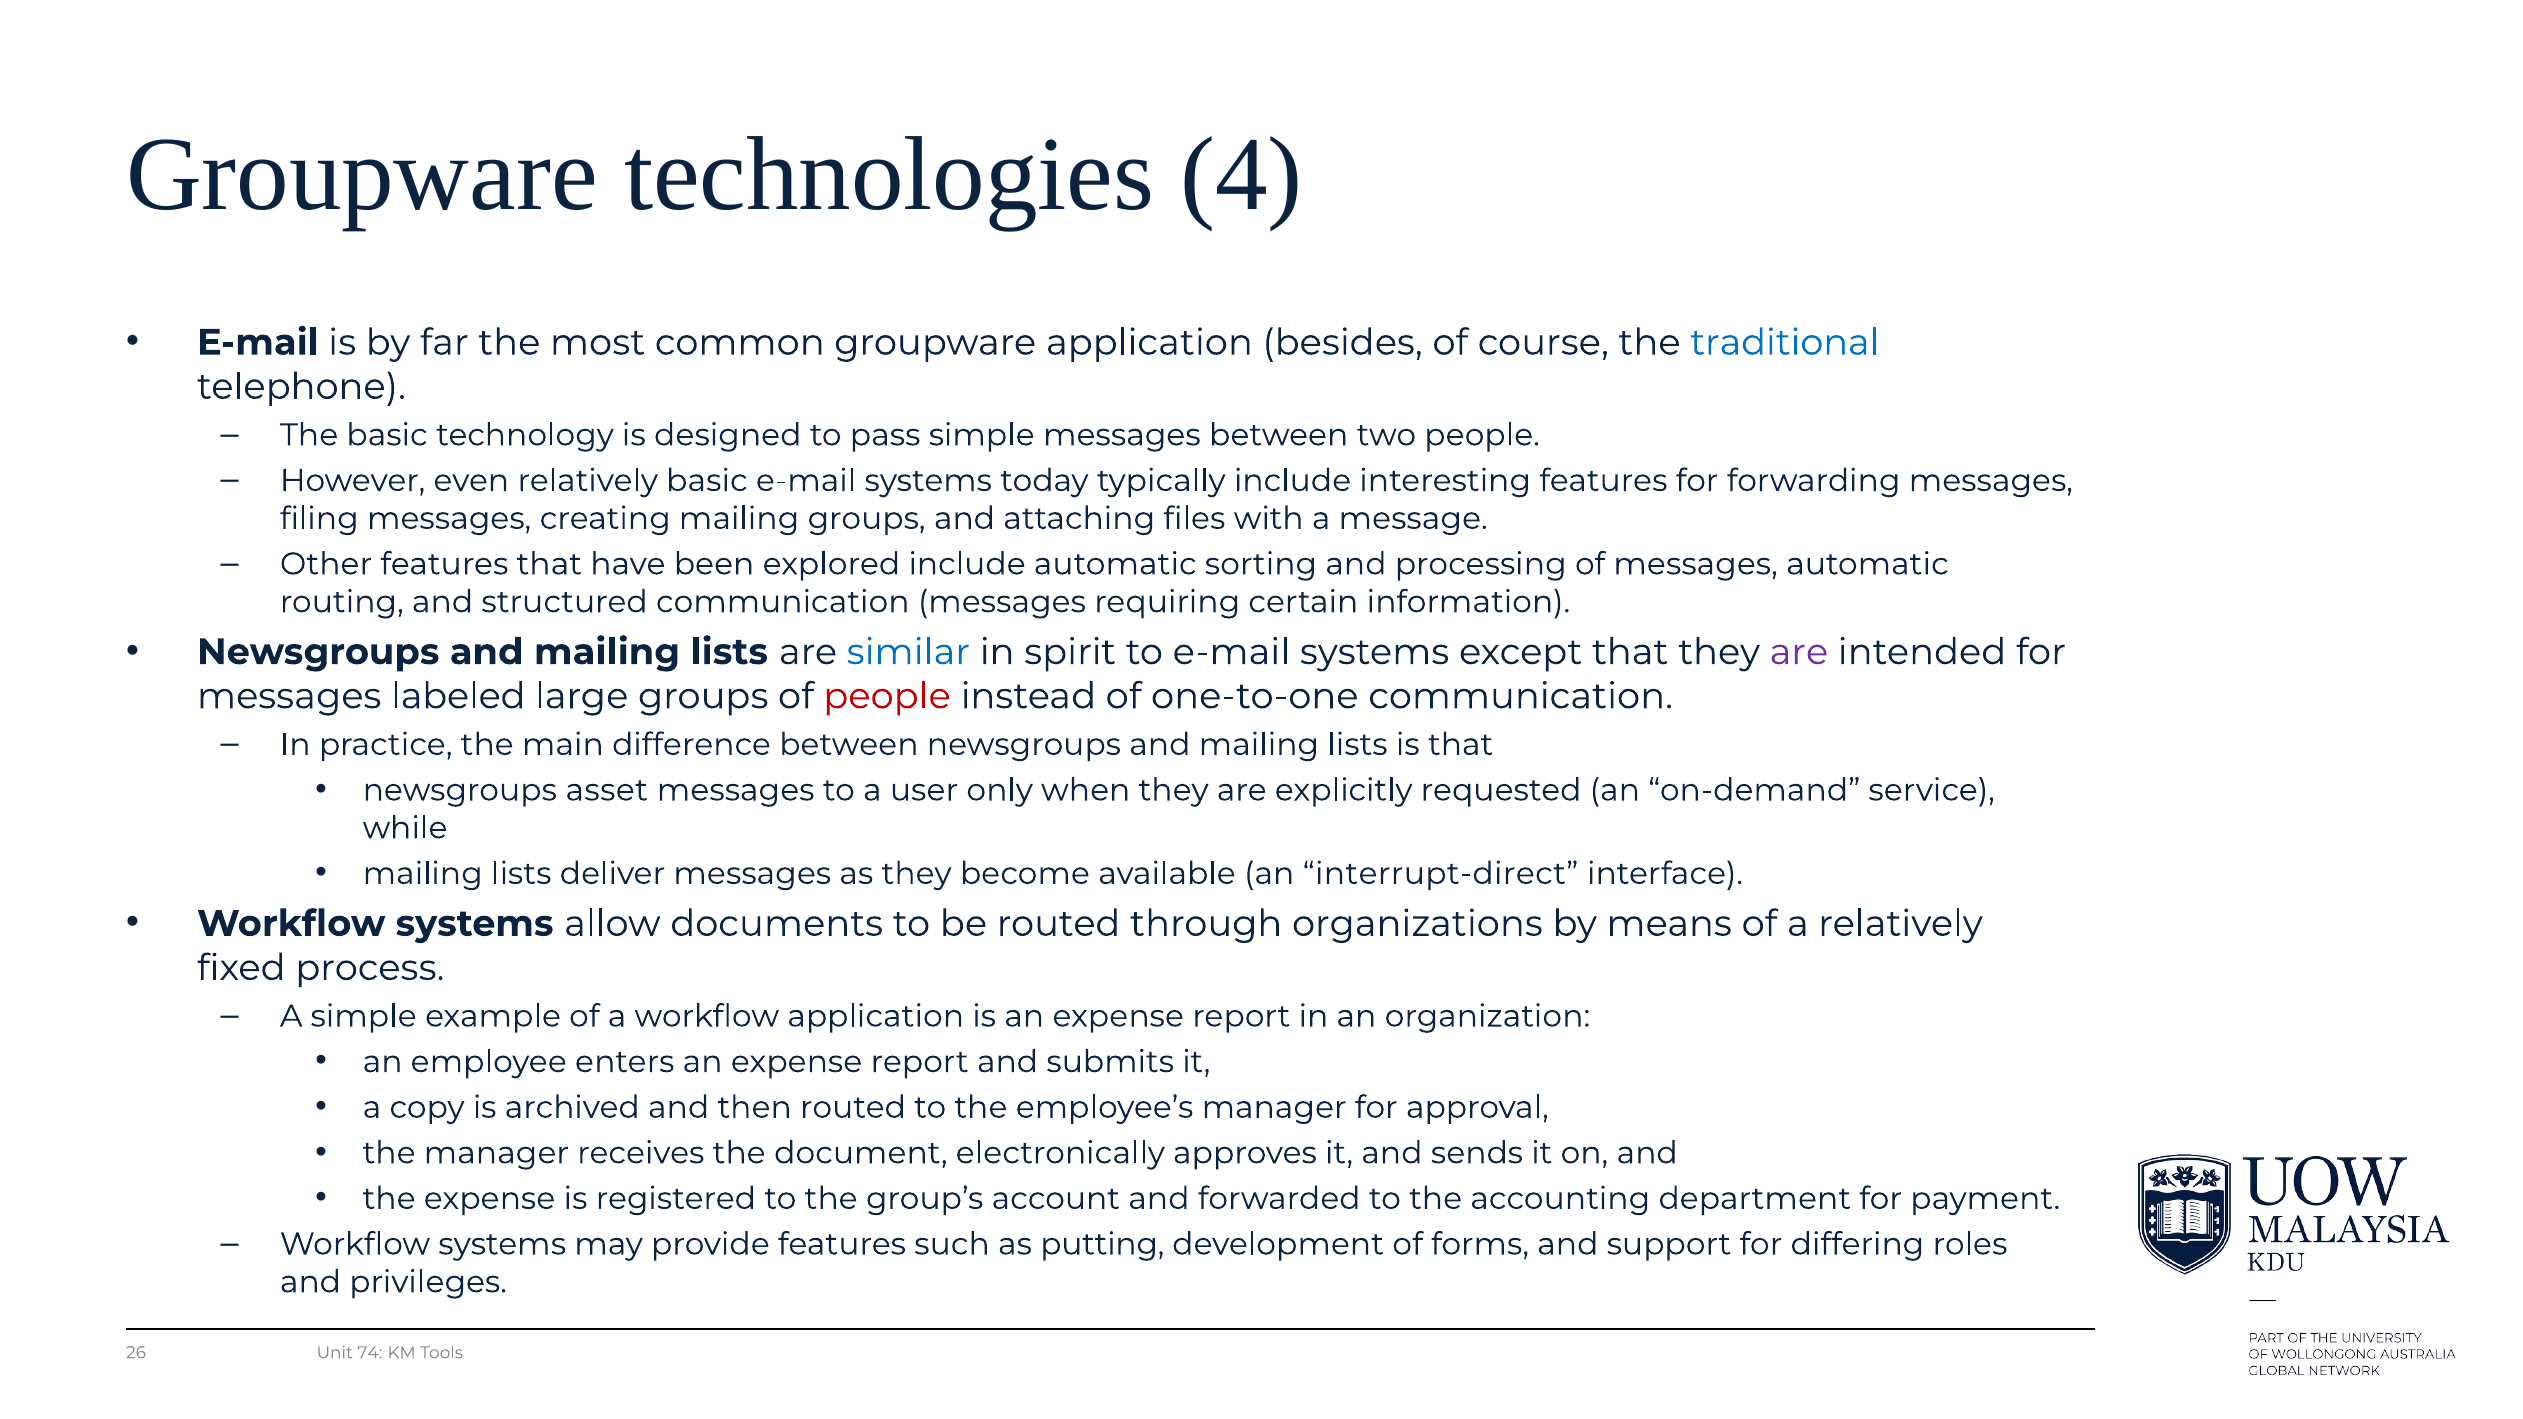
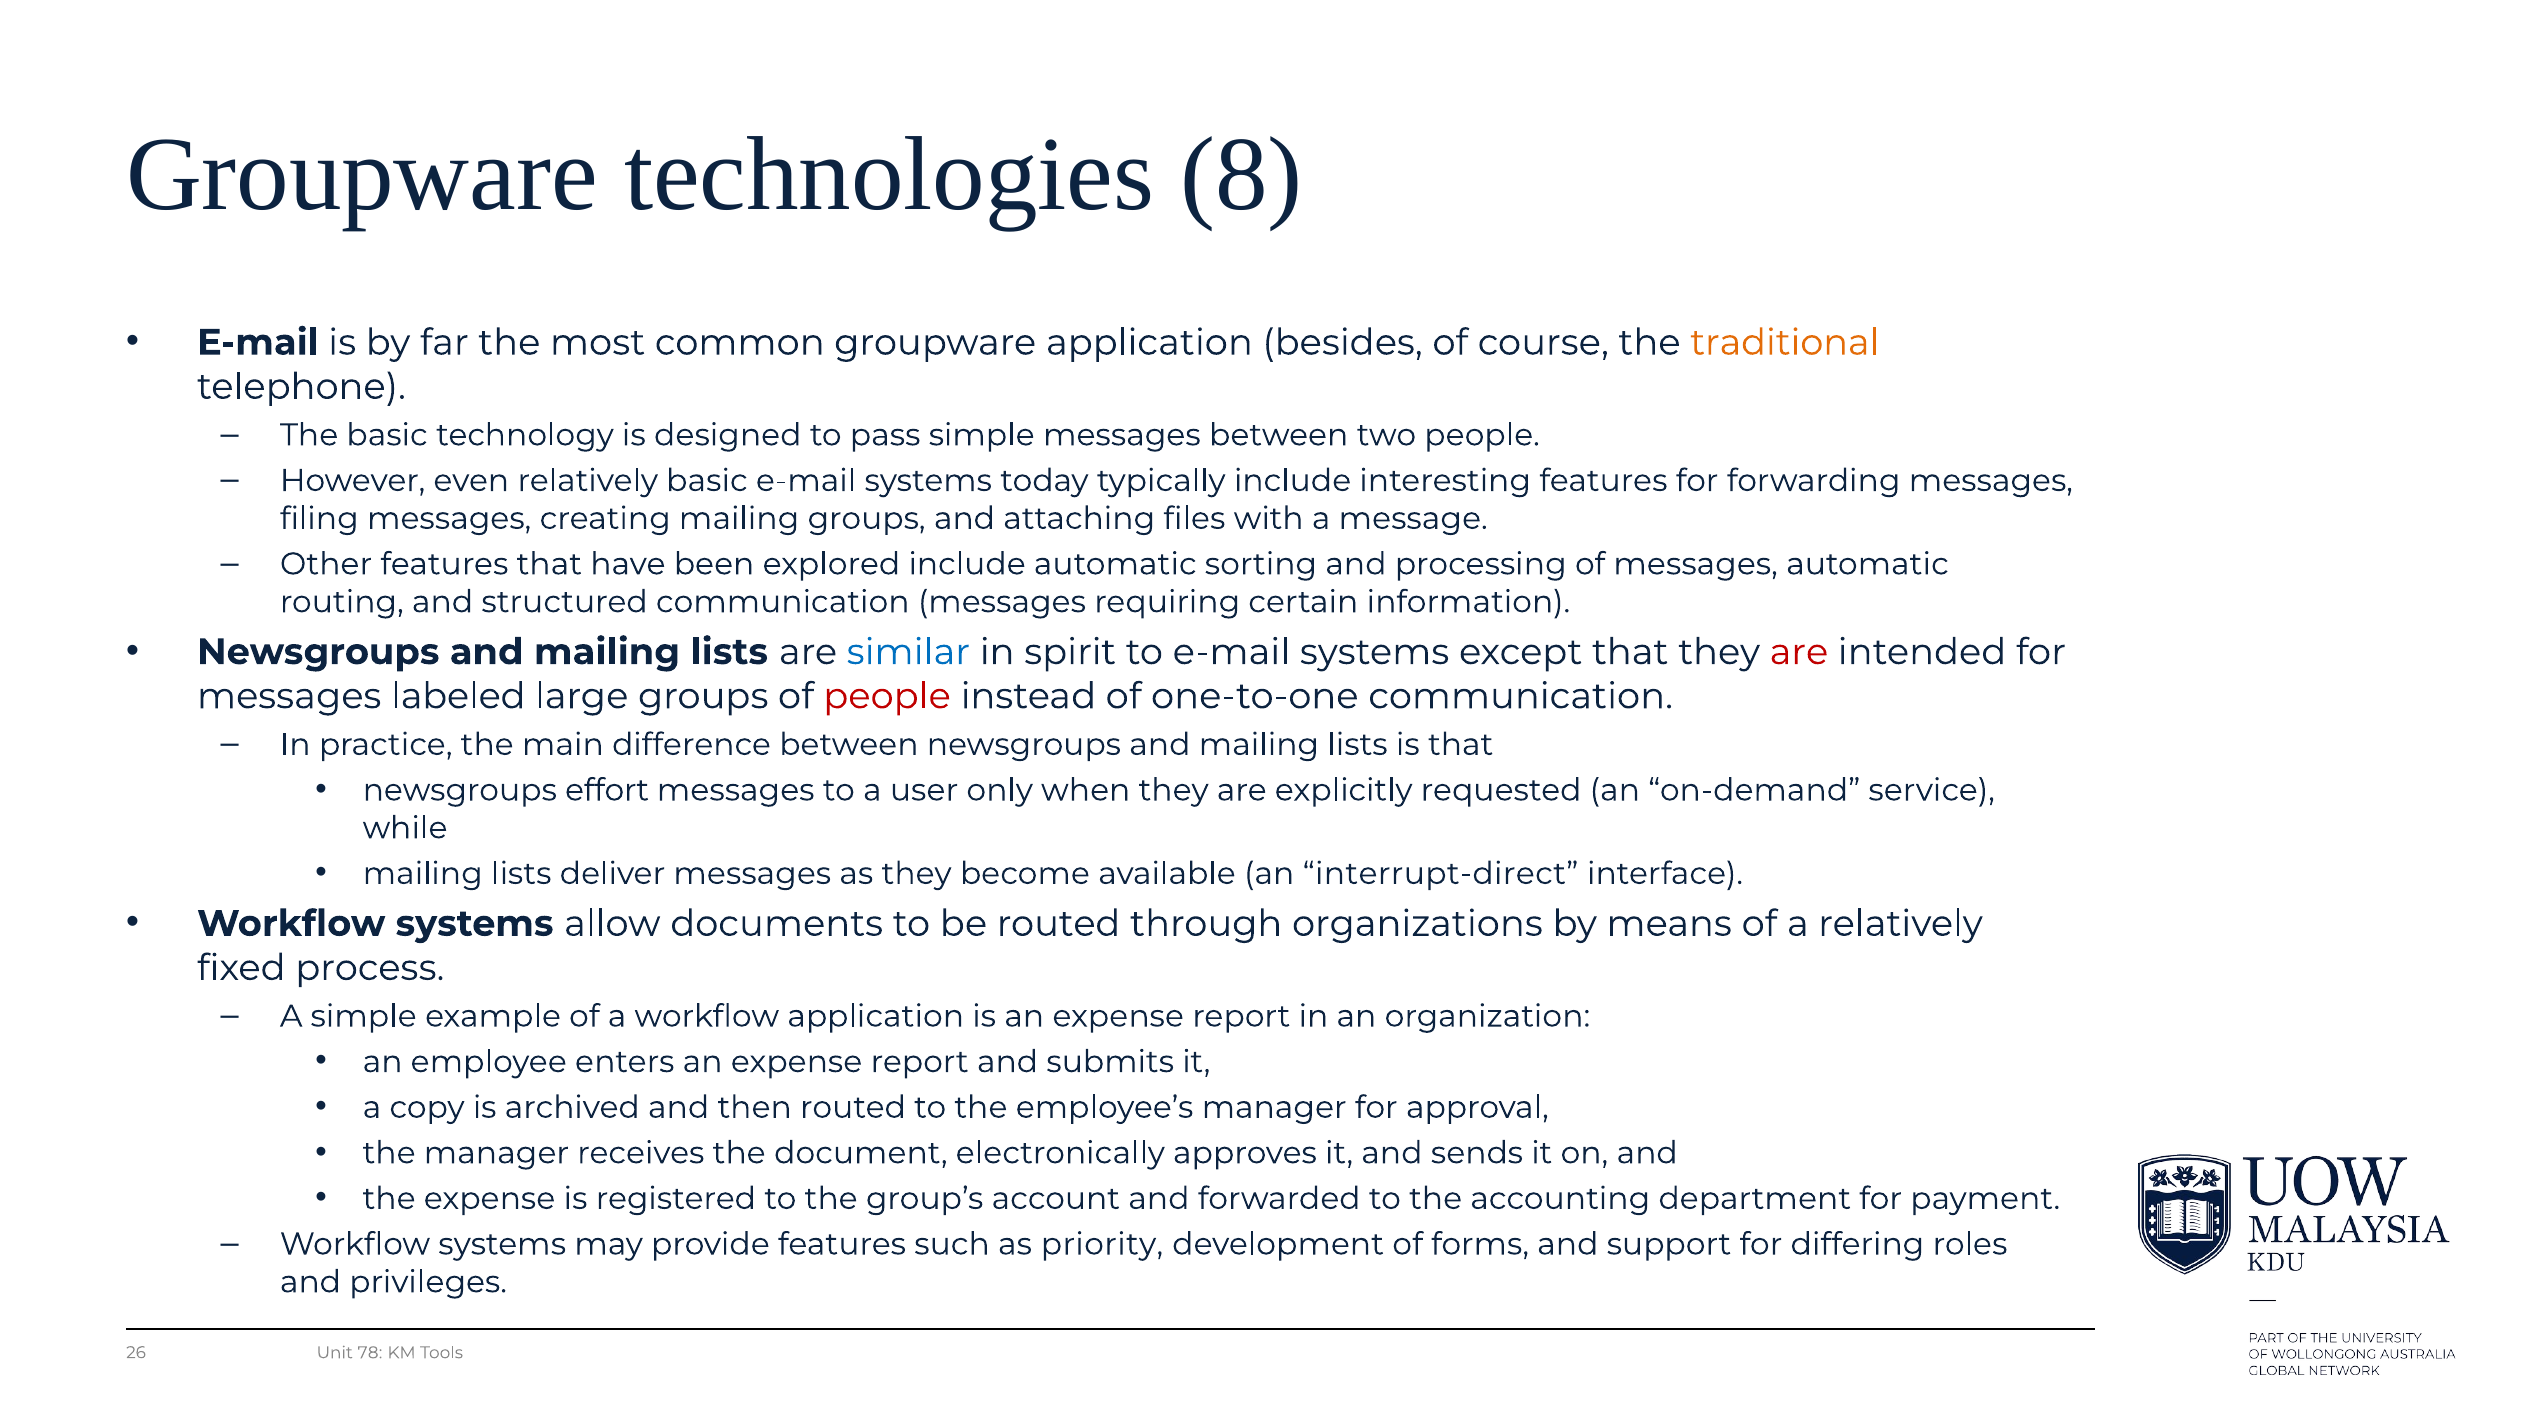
4: 4 -> 8 (1242, 175)
traditional colour: blue -> orange (1785, 343)
are colour: purple -> red (1799, 652)
asset: asset -> effort (607, 790)
putting: putting -> priority (1102, 1244)
74: 74 -> 78 (370, 1353)
